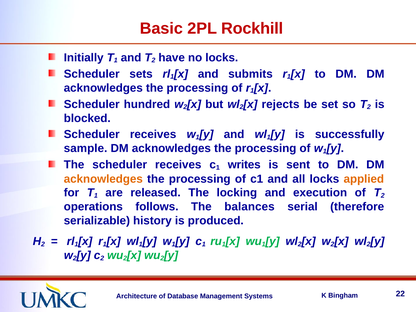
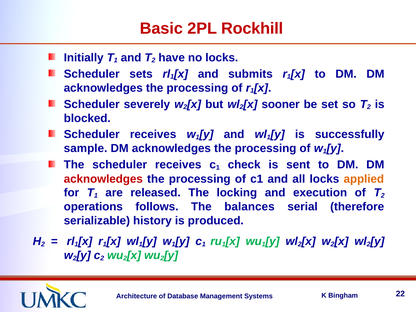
hundred: hundred -> severely (147, 104)
rejects: rejects -> sooner (281, 104)
writes: writes -> check (244, 165)
acknowledges colour: orange -> red (103, 179)
